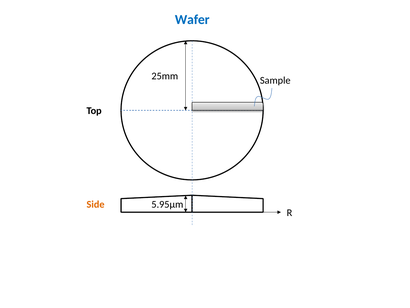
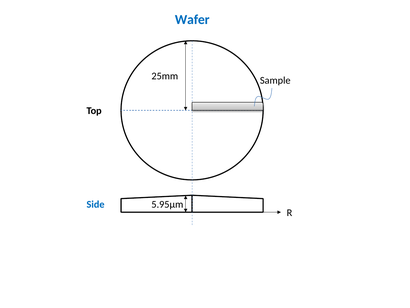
Side colour: orange -> blue (96, 204)
